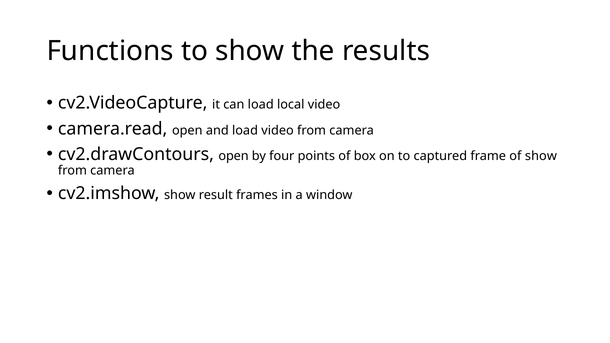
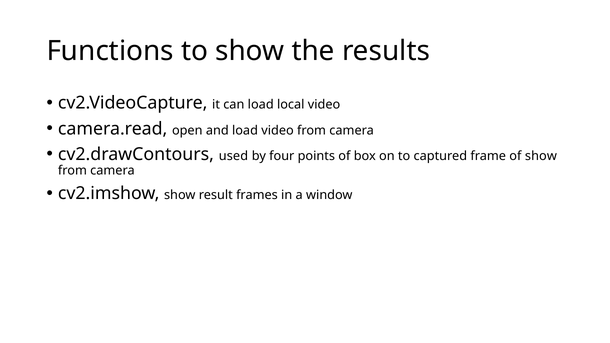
cv2.drawContours open: open -> used (233, 156)
